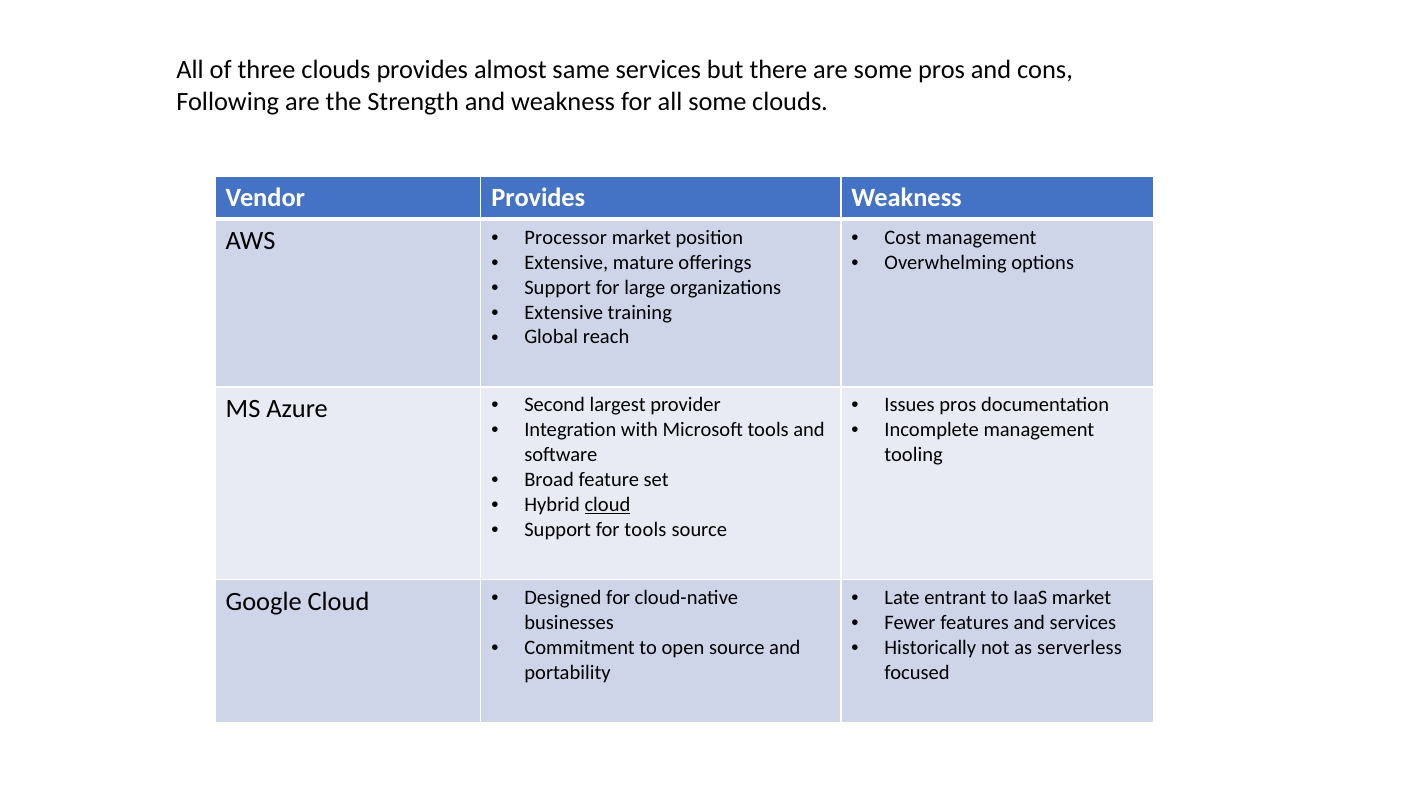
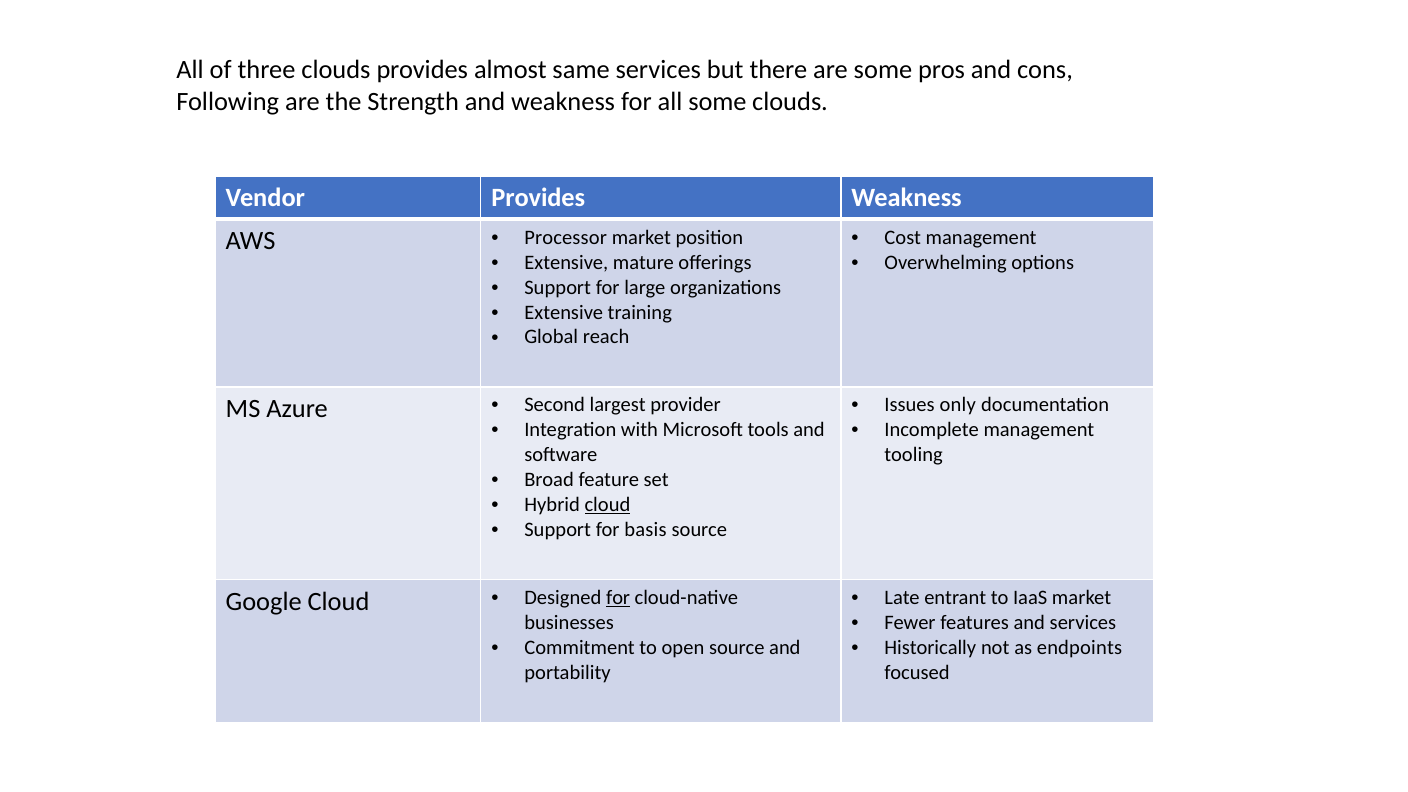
Issues pros: pros -> only (958, 405)
for tools: tools -> basis (645, 530)
for underline: none -> present (618, 598)
serverless: serverless -> endpoints (1080, 648)
